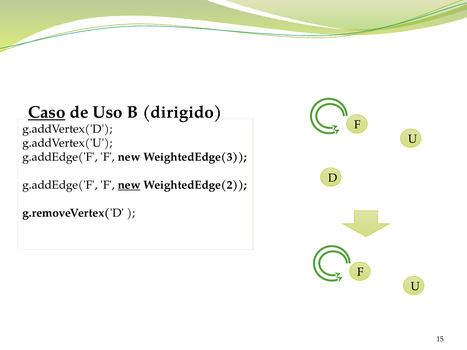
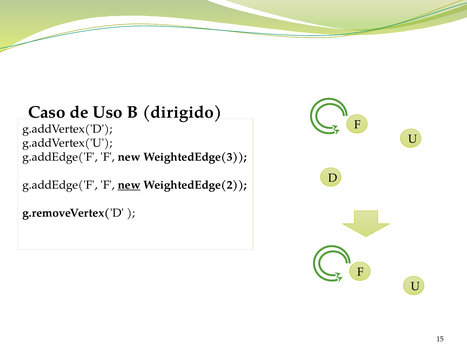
Caso underline: present -> none (47, 113)
